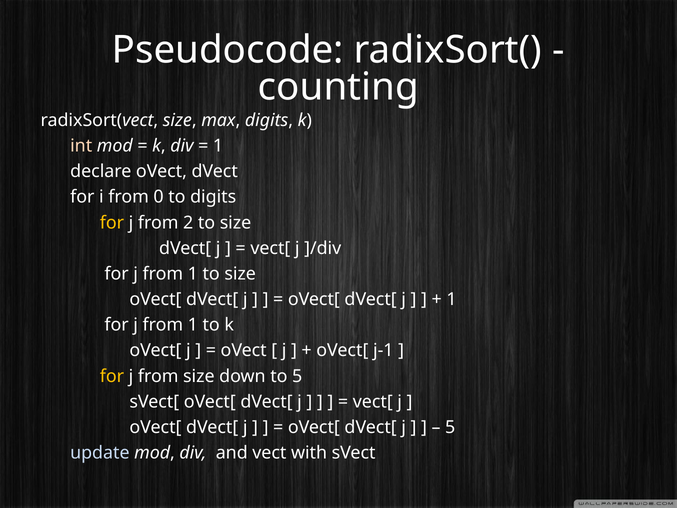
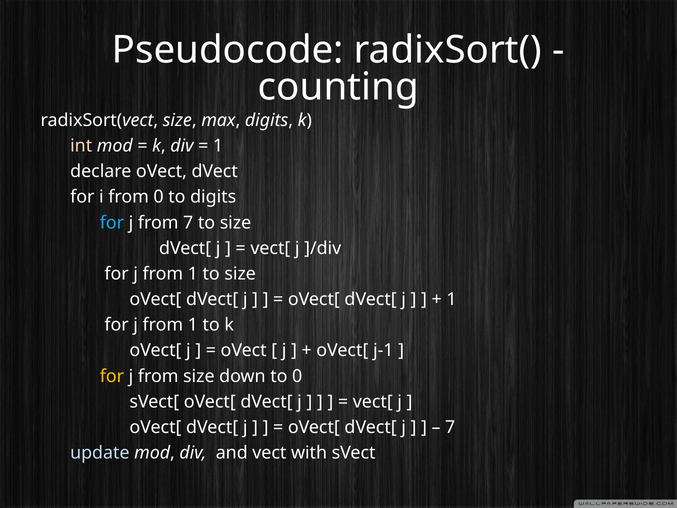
for colour: yellow -> light blue (112, 223)
from 2: 2 -> 7 (188, 223)
to 5: 5 -> 0 (297, 376)
5: 5 -> 7 (450, 427)
